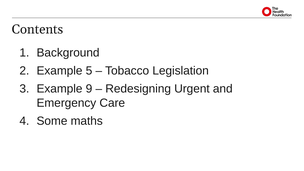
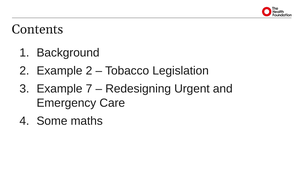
Example 5: 5 -> 2 (89, 71)
9: 9 -> 7 (89, 89)
